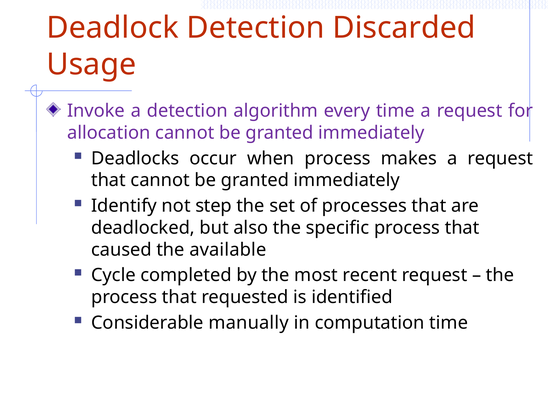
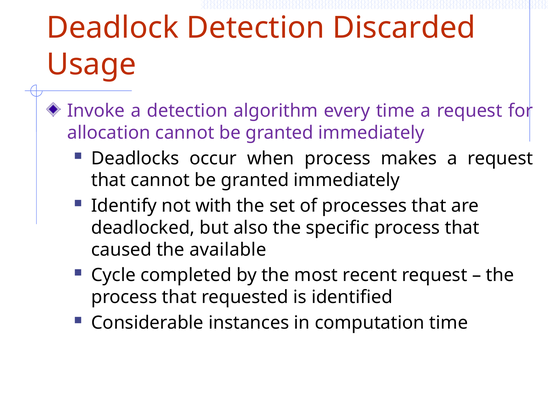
step: step -> with (214, 206)
manually: manually -> instances (249, 323)
